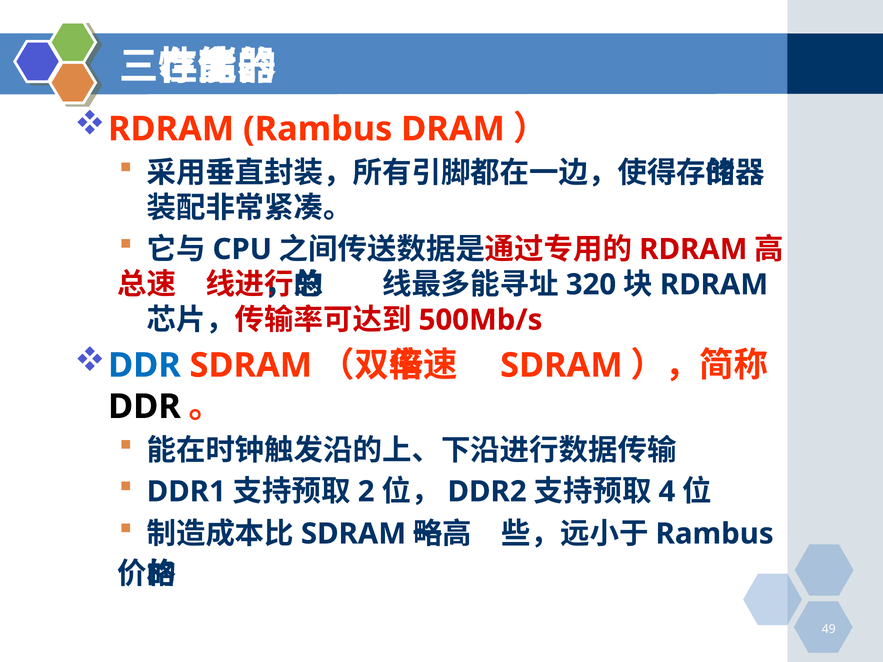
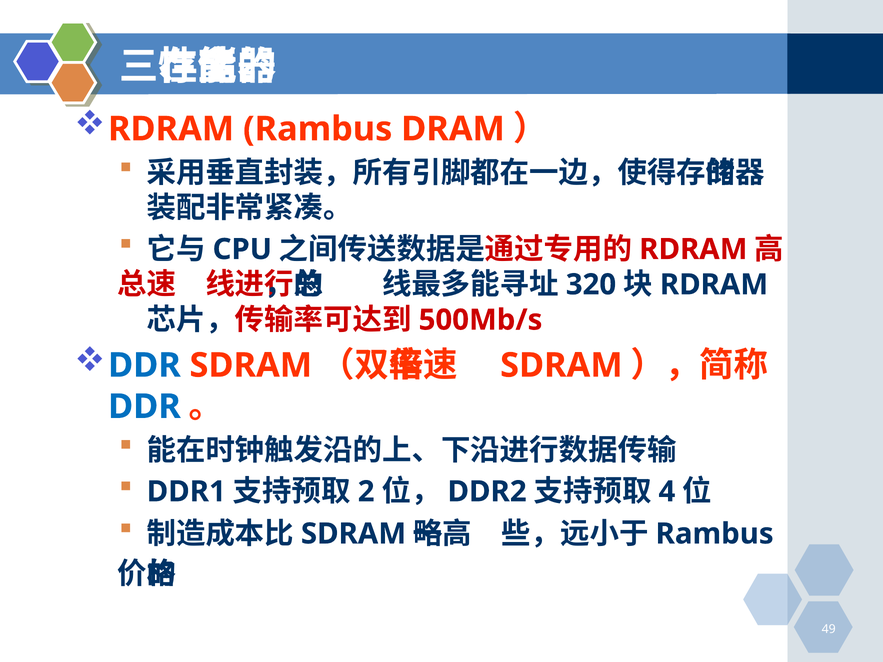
DDR colour: black -> blue (144, 407)
